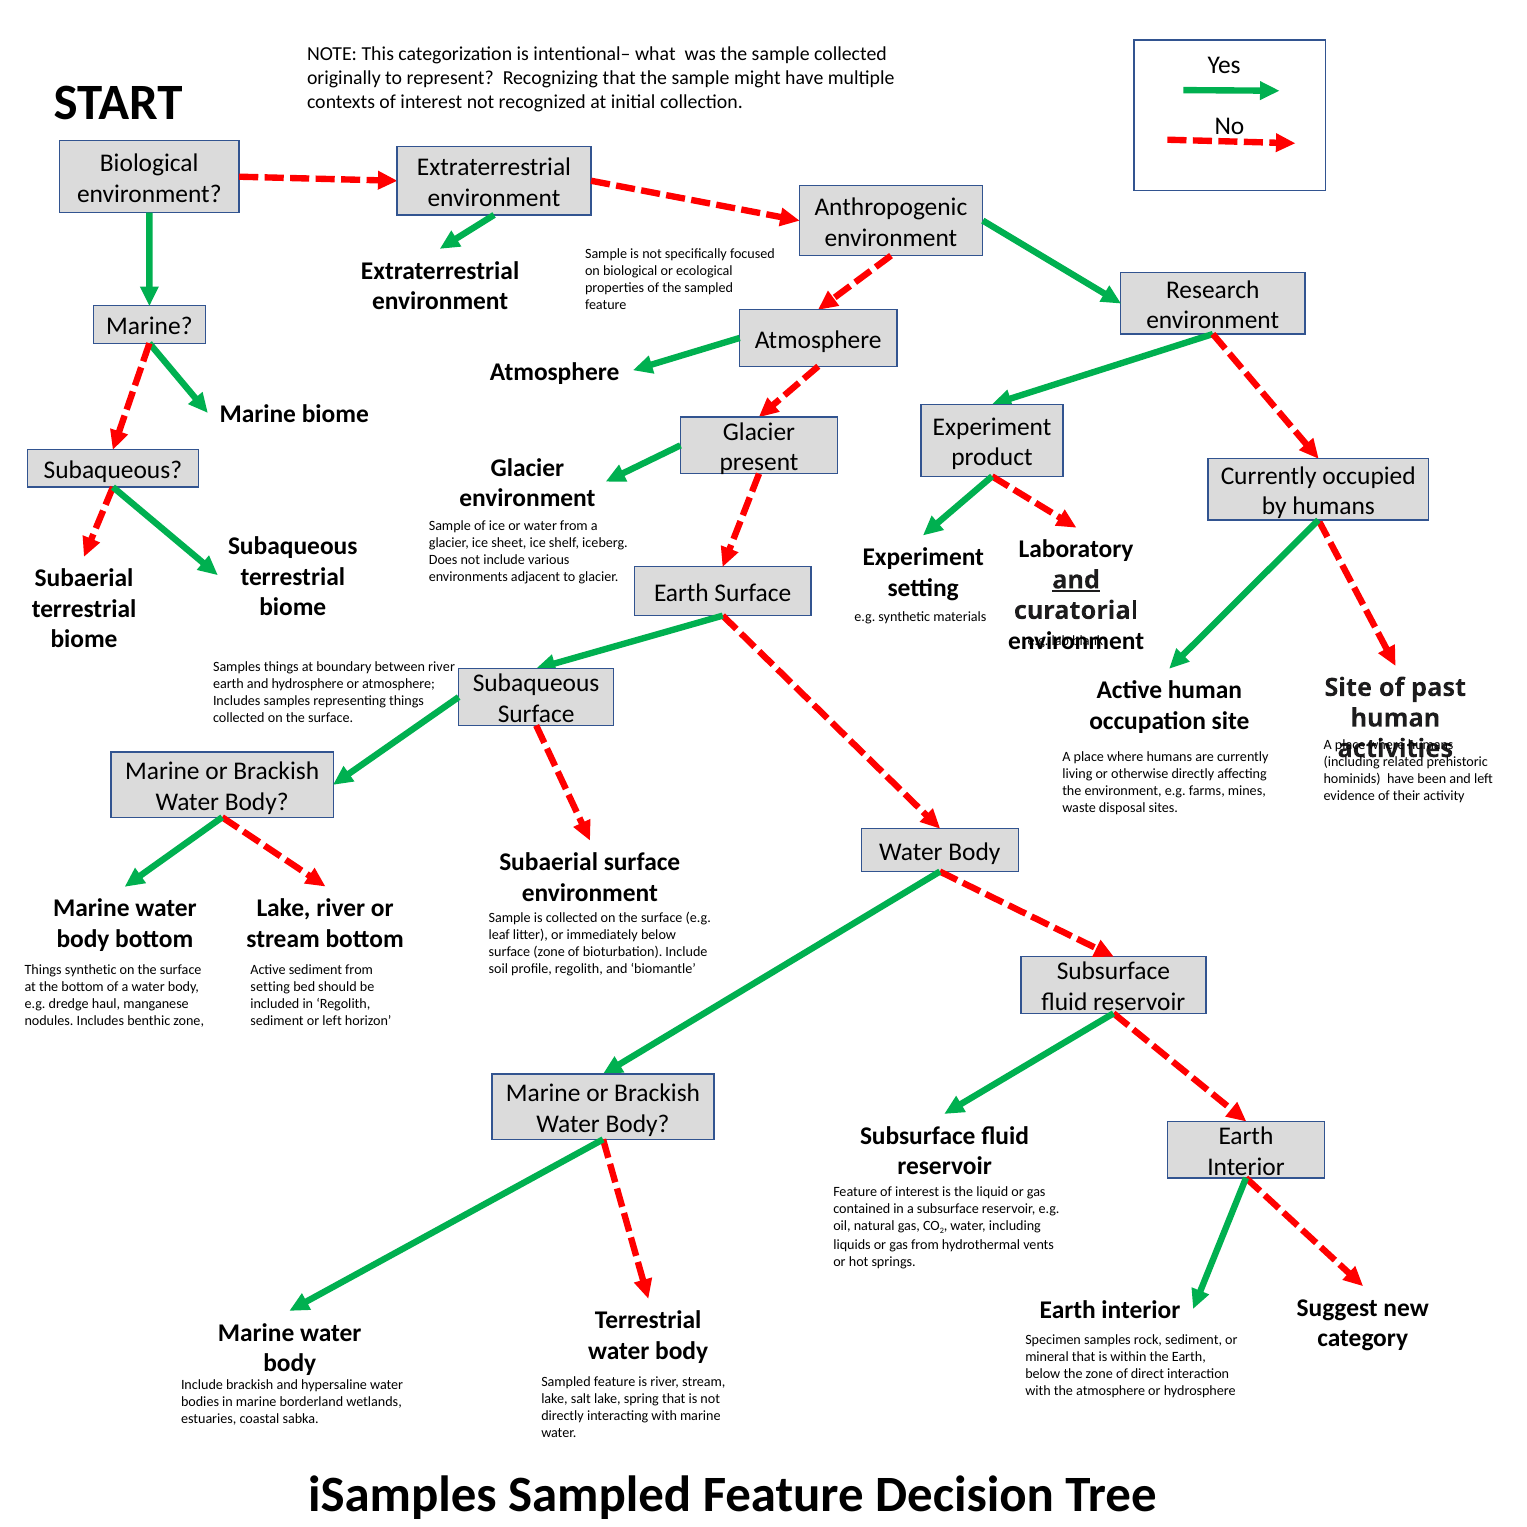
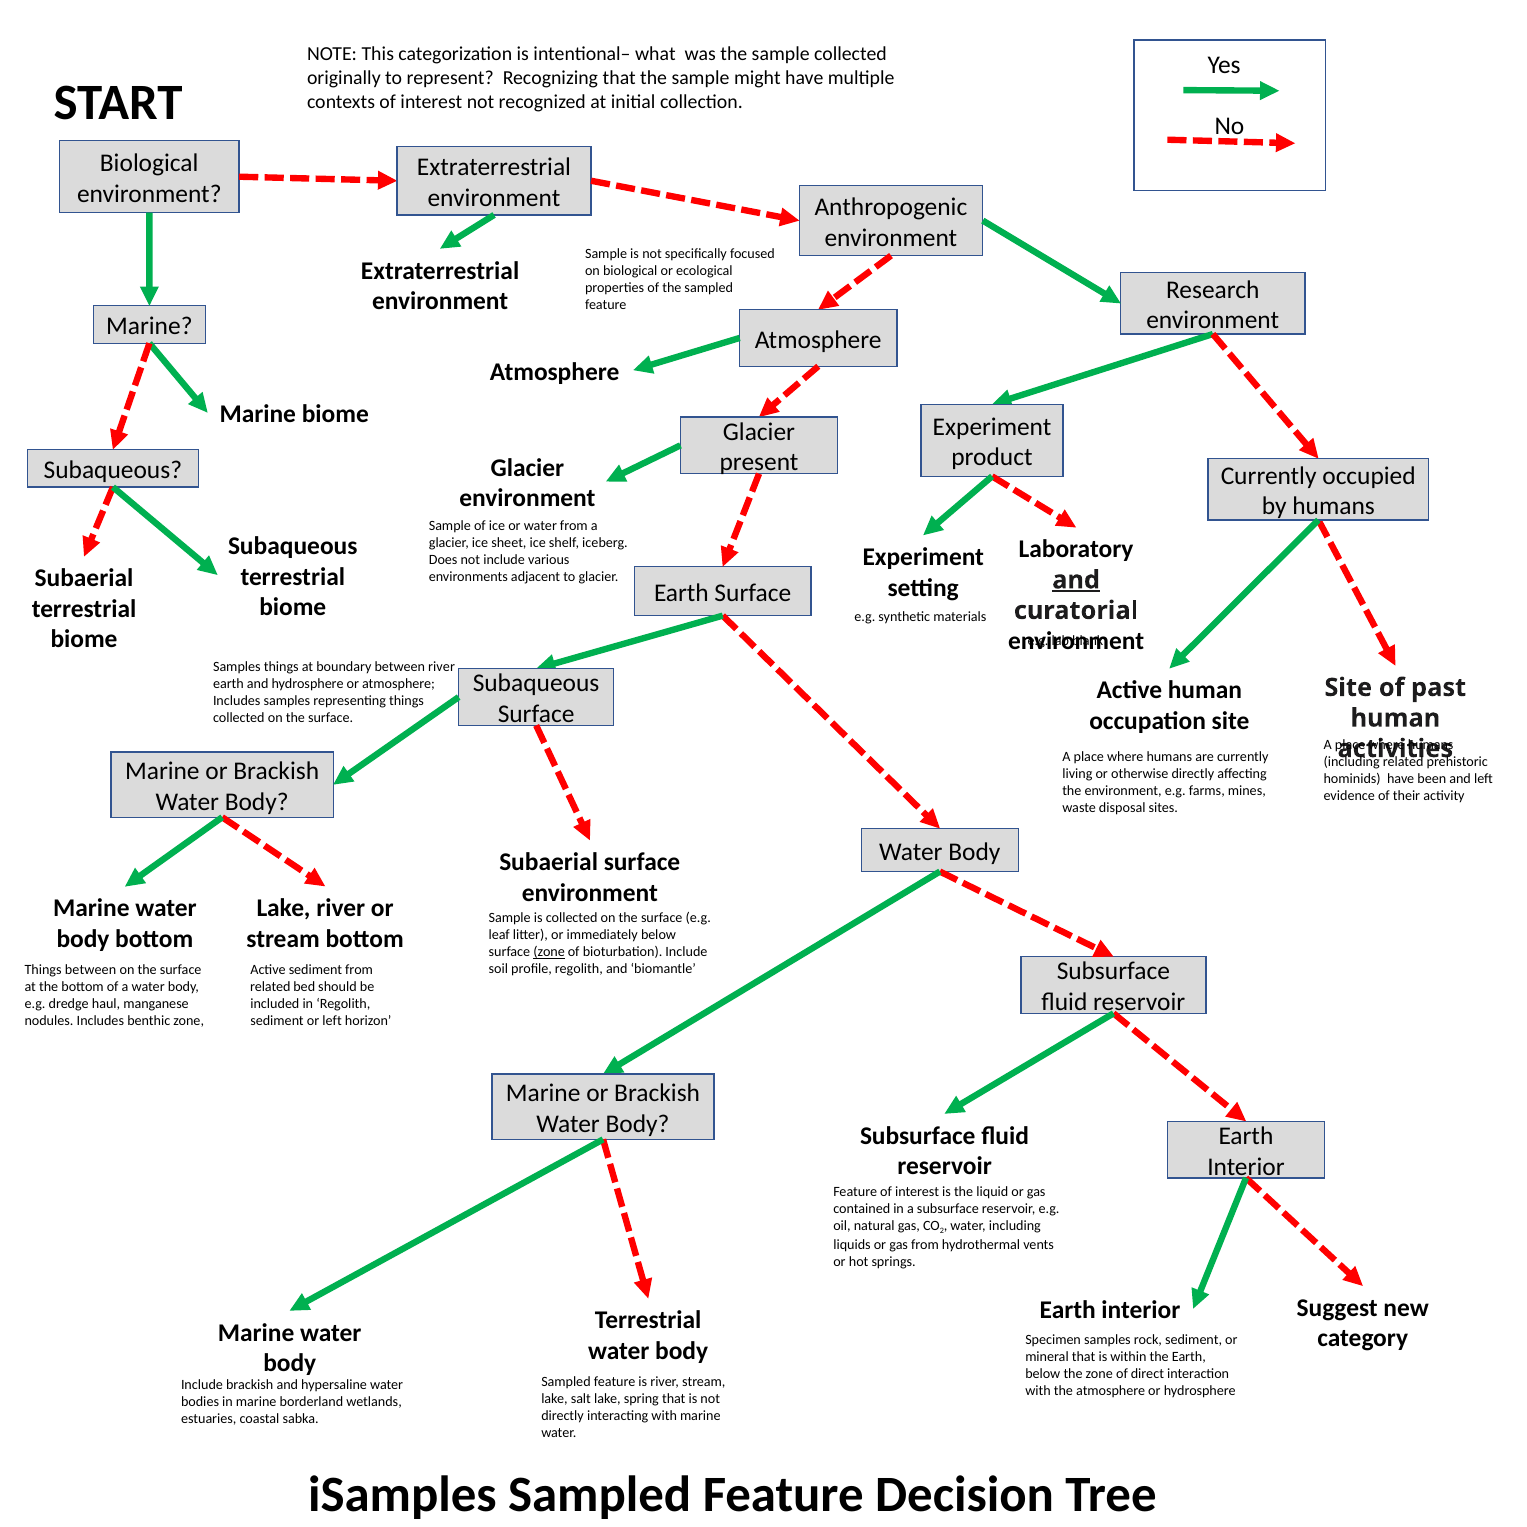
zone underline: none -> present (549, 952)
Things synthetic: synthetic -> between (91, 970)
setting: setting -> related (270, 987)
